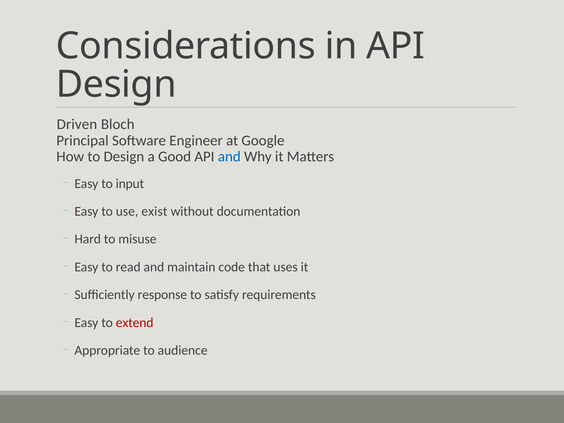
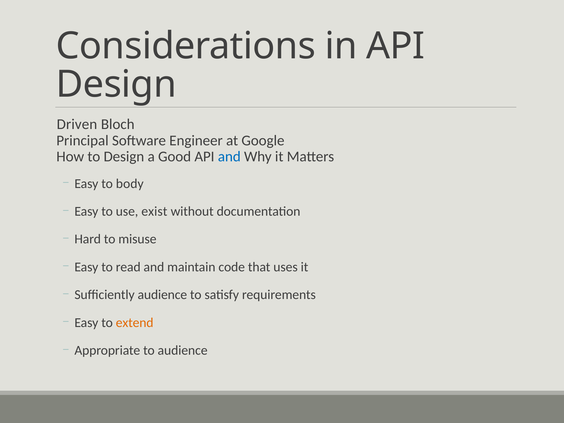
input: input -> body (130, 184)
Sufficiently response: response -> audience (162, 295)
extend colour: red -> orange (135, 323)
